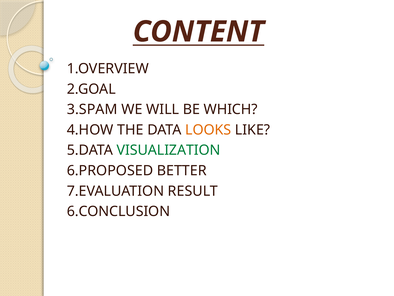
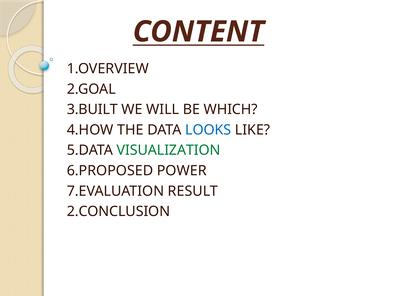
3.SPAM: 3.SPAM -> 3.BUILT (92, 109)
LOOKS colour: orange -> blue (208, 130)
BETTER: BETTER -> POWER (182, 170)
6.CONCLUSION: 6.CONCLUSION -> 2.CONCLUSION (118, 211)
